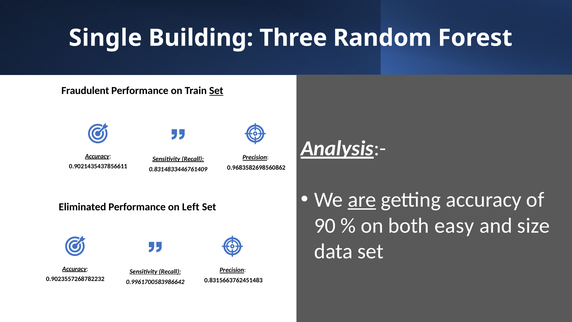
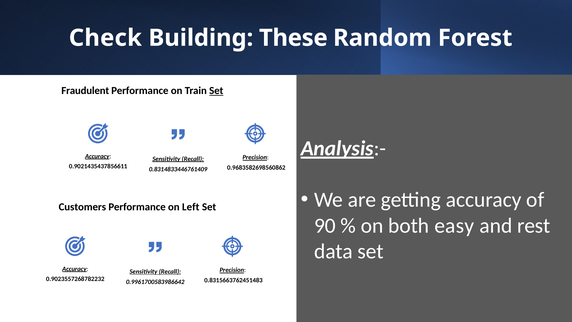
Single: Single -> Check (105, 38)
Three: Three -> These (293, 38)
are underline: present -> none (362, 200)
Eliminated: Eliminated -> Customers (82, 207)
size: size -> rest (534, 225)
